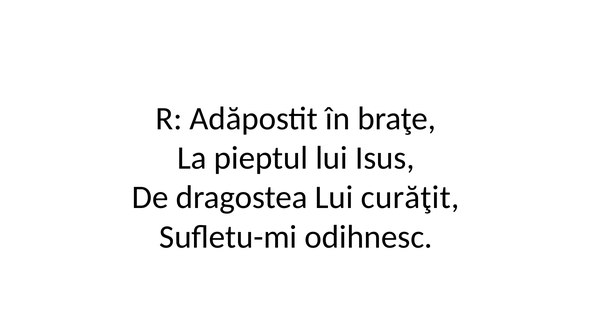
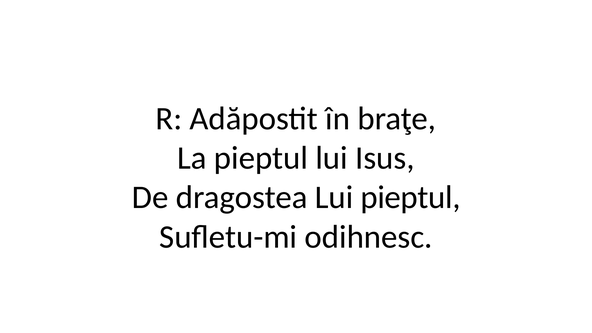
Lui curăţit: curăţit -> pieptul (410, 197)
